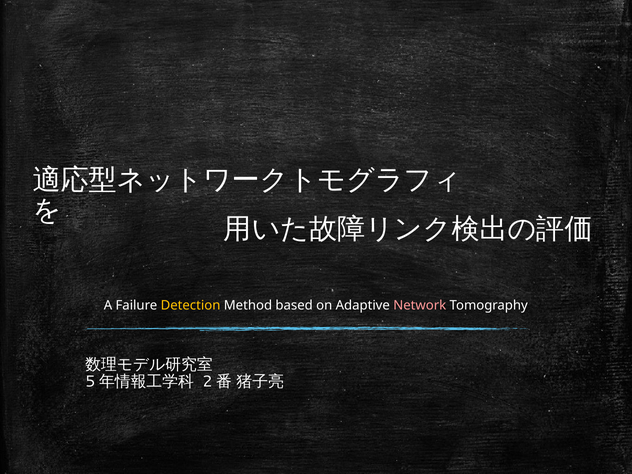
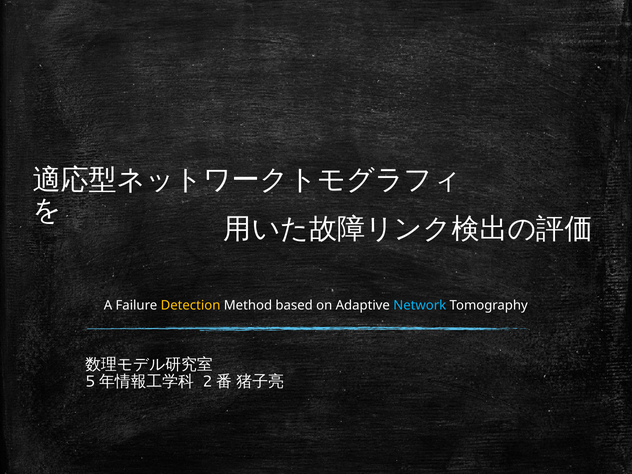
Network colour: pink -> light blue (420, 306)
